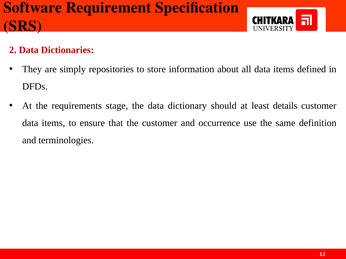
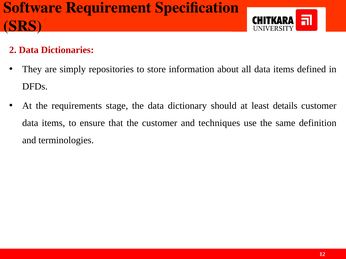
occurrence: occurrence -> techniques (219, 123)
